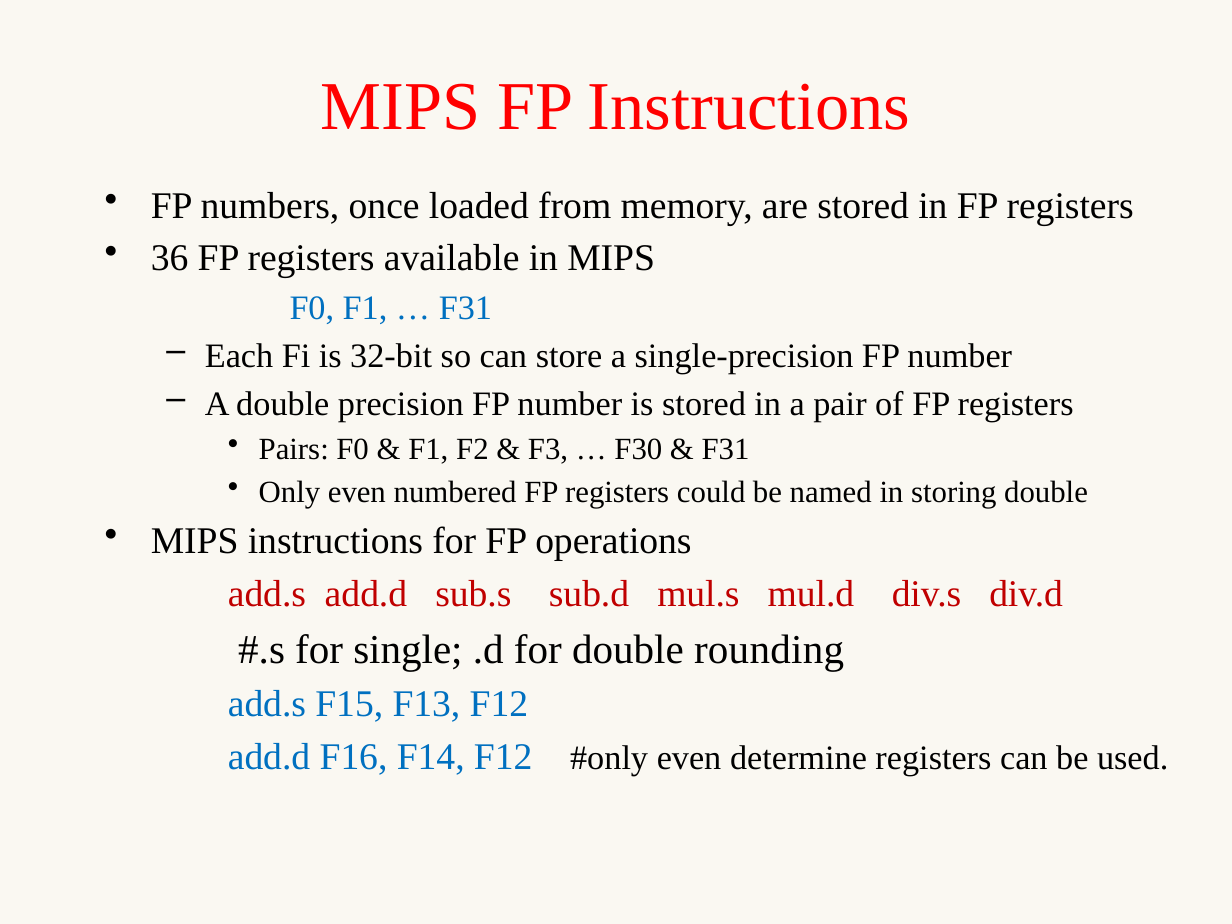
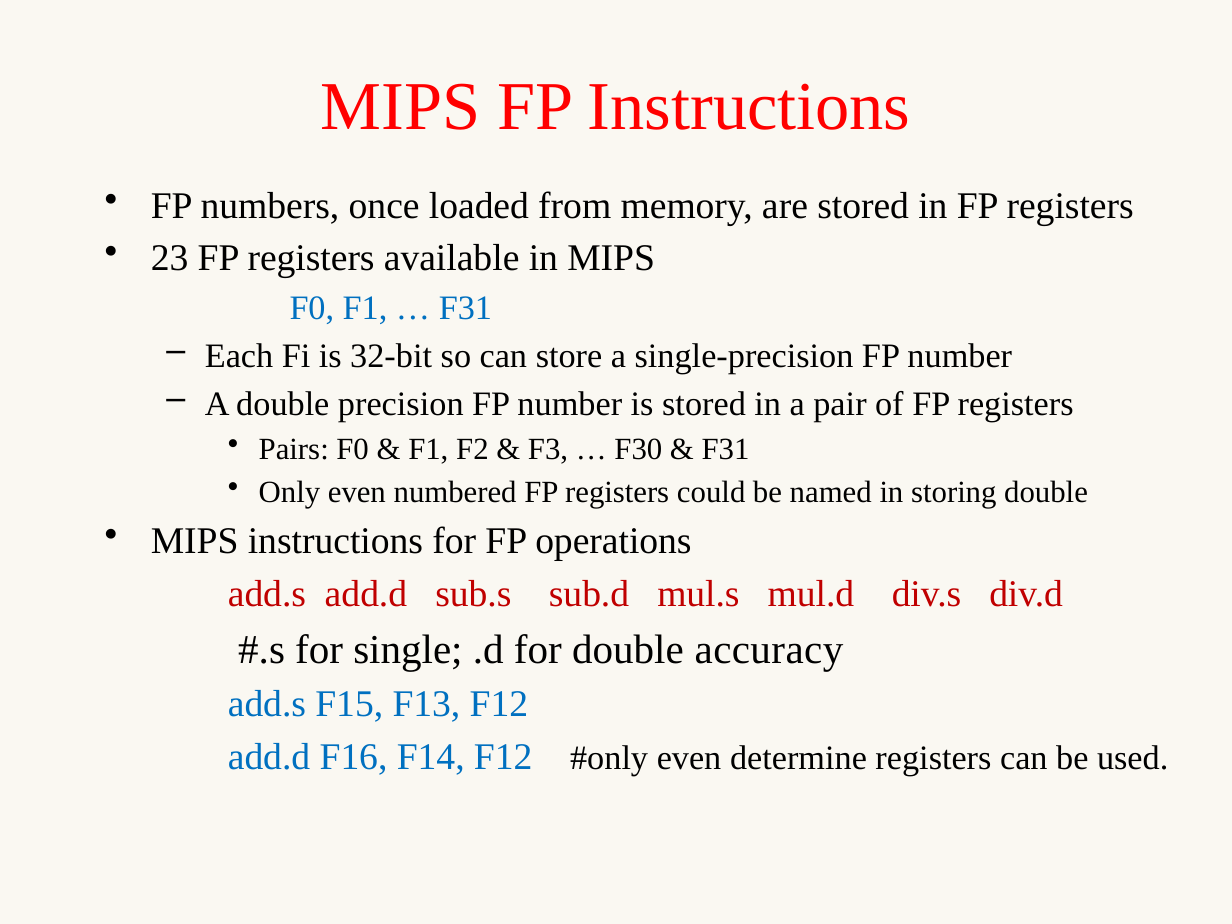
36: 36 -> 23 (170, 259)
rounding: rounding -> accuracy (769, 650)
